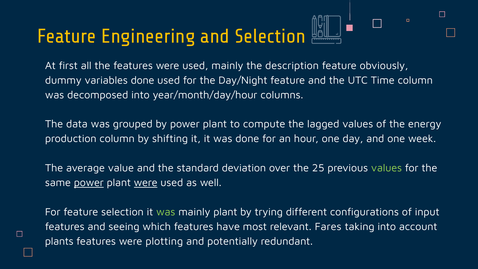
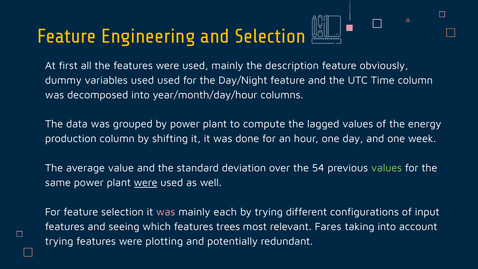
variables done: done -> used (142, 80)
25: 25 -> 54 (318, 168)
power underline: present -> none (89, 183)
was colour: light green -> pink (166, 212)
mainly plant: plant -> each (225, 212)
have: have -> trees (228, 227)
plants: plants -> trying (59, 241)
